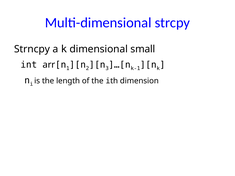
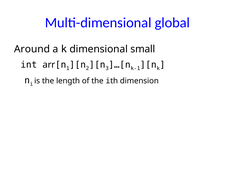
strcpy: strcpy -> global (172, 23)
Strncpy: Strncpy -> Around (32, 49)
